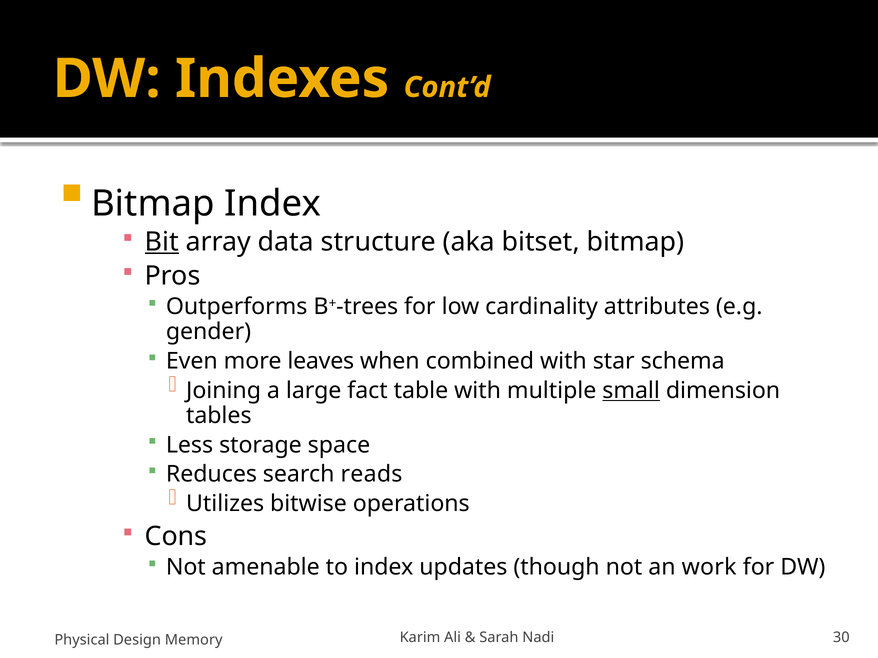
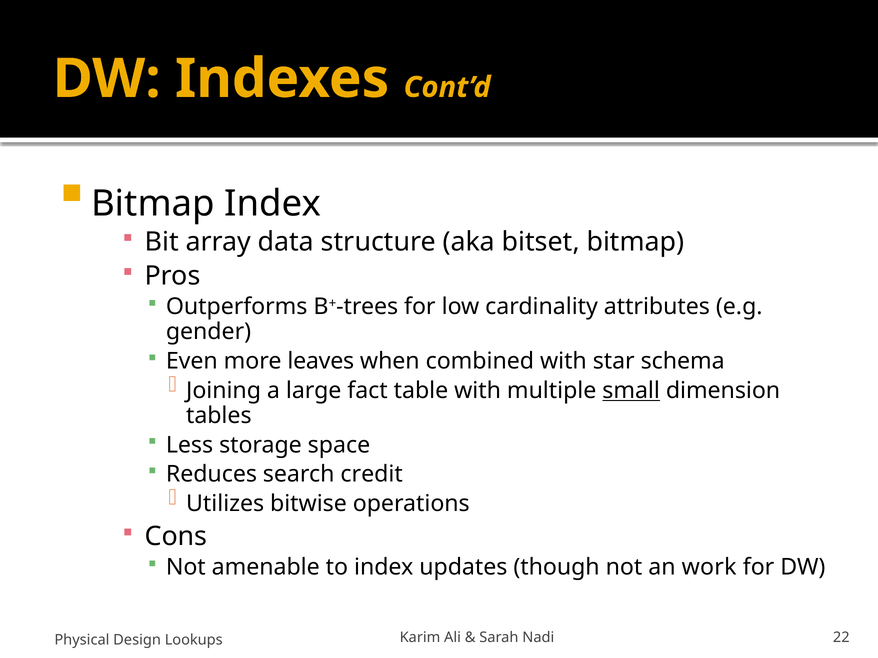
Bit underline: present -> none (162, 242)
reads: reads -> credit (372, 475)
30: 30 -> 22 (841, 638)
Memory: Memory -> Lookups (194, 640)
